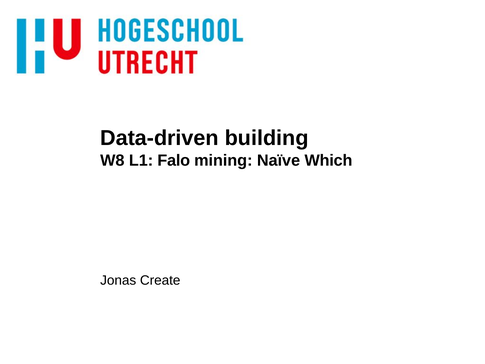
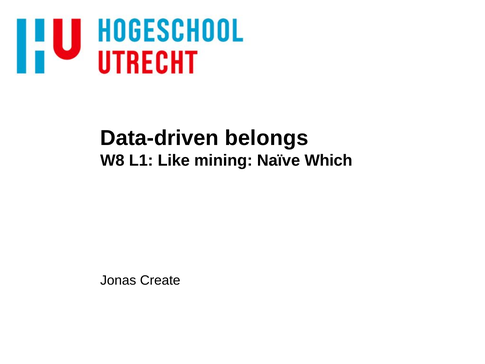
building: building -> belongs (267, 138)
Falo: Falo -> Like (174, 160)
